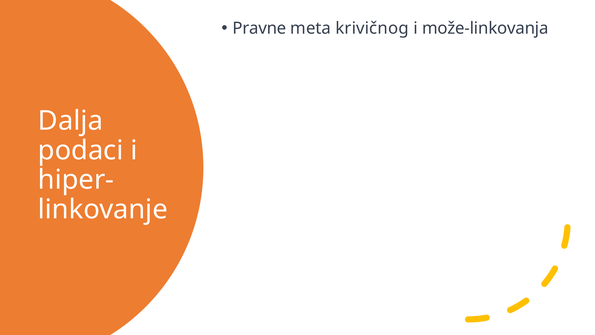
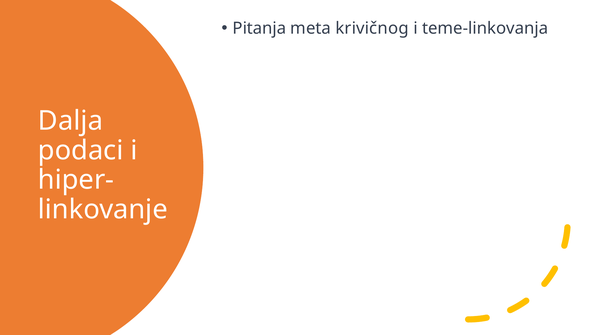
Pravne: Pravne -> Pitanja (259, 28)
može-linkovanja: može-linkovanja -> teme-linkovanja (485, 28)
